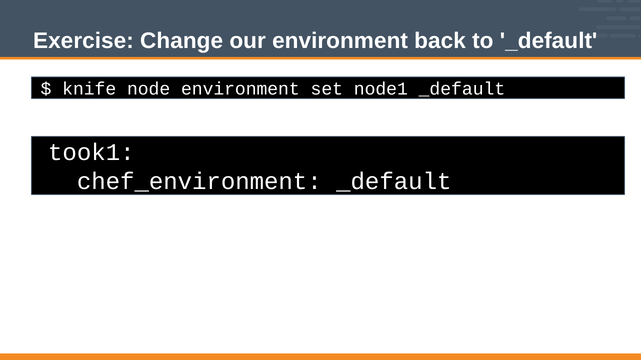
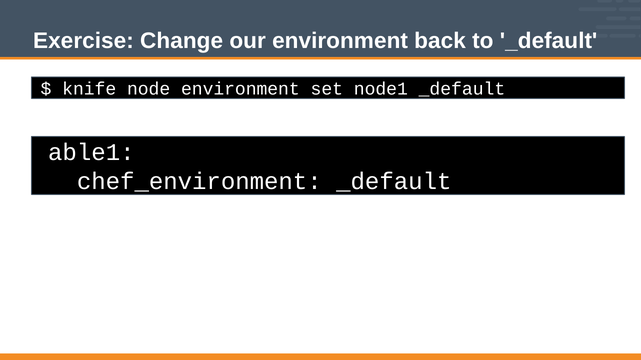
took1: took1 -> able1 (91, 153)
